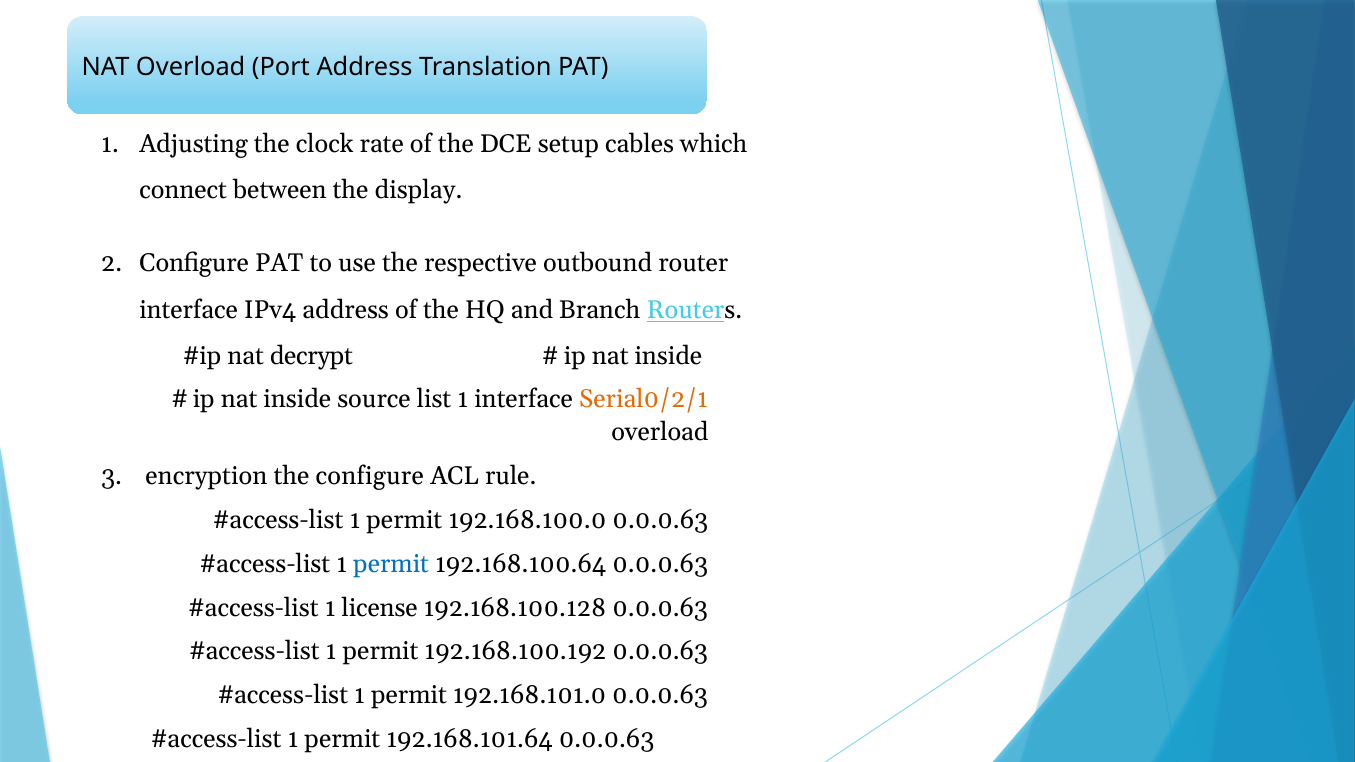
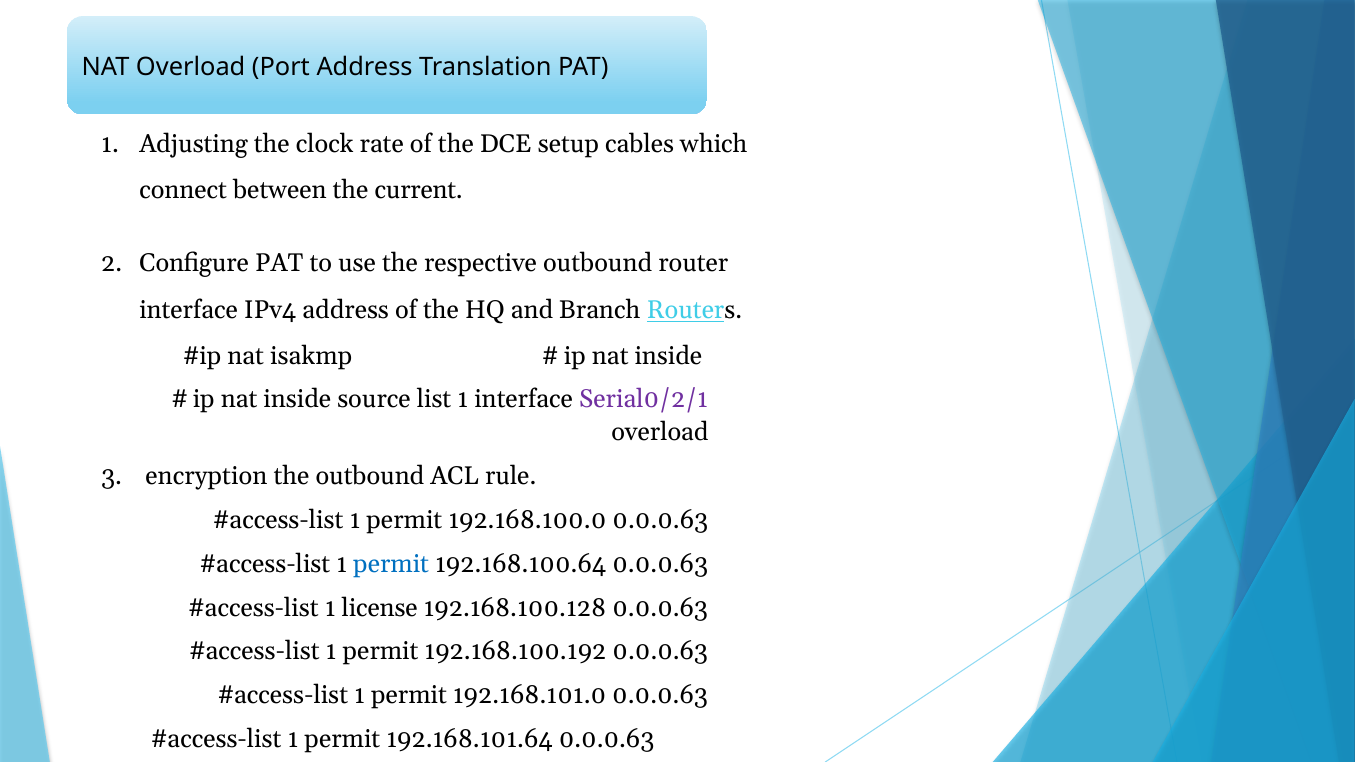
display: display -> current (419, 190)
decrypt: decrypt -> isakmp (311, 356)
Serial0/2/1 colour: orange -> purple (644, 400)
the configure: configure -> outbound (370, 476)
